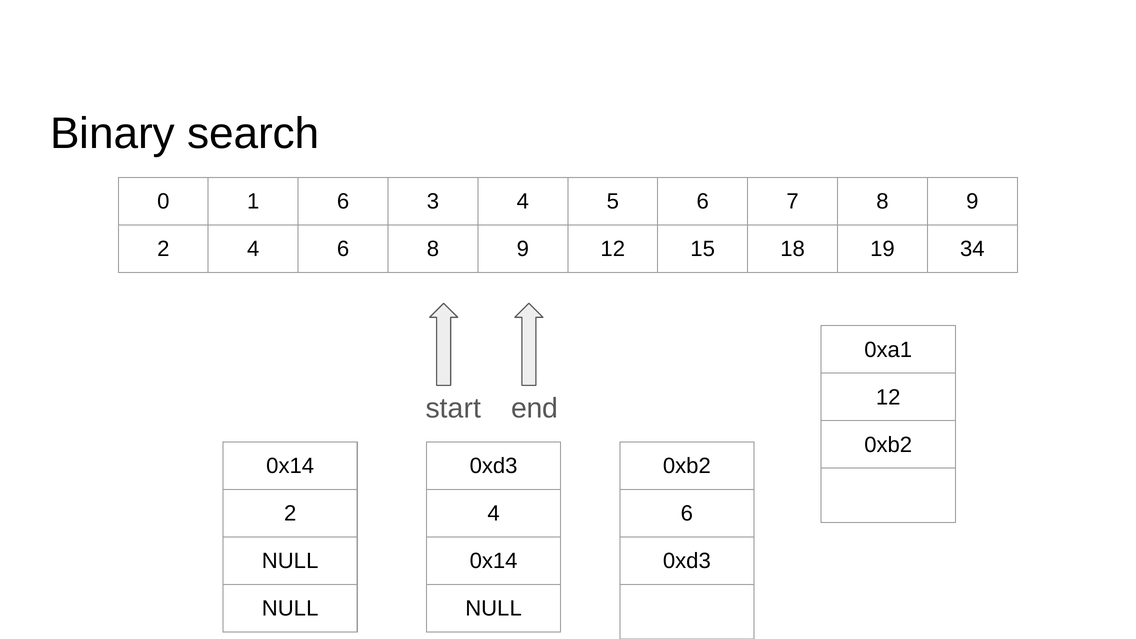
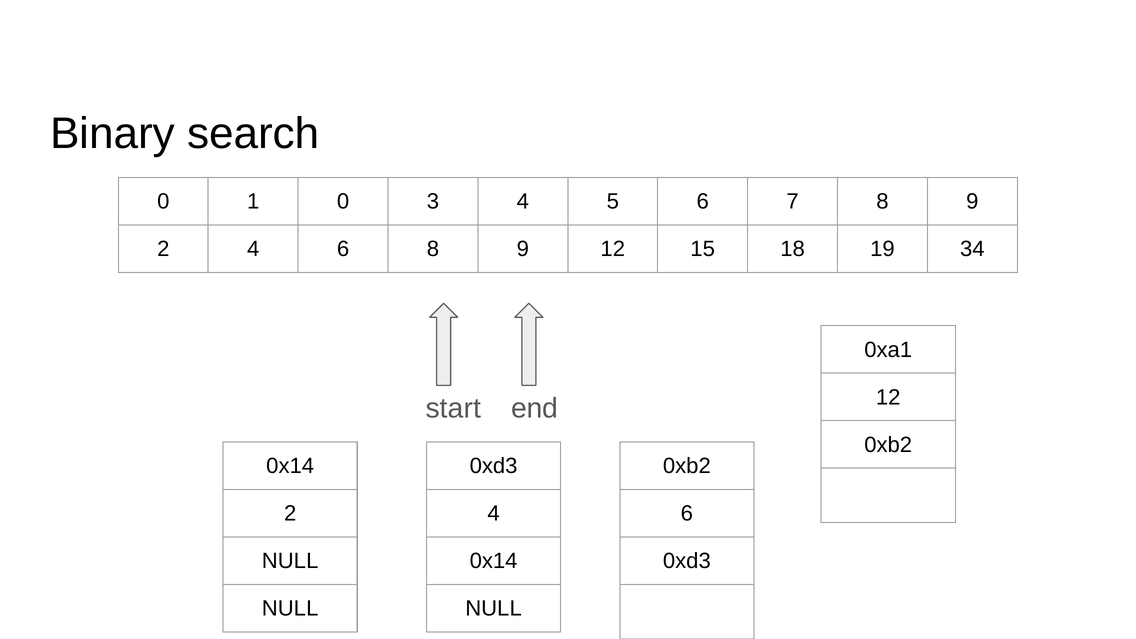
1 6: 6 -> 0 (343, 202)
